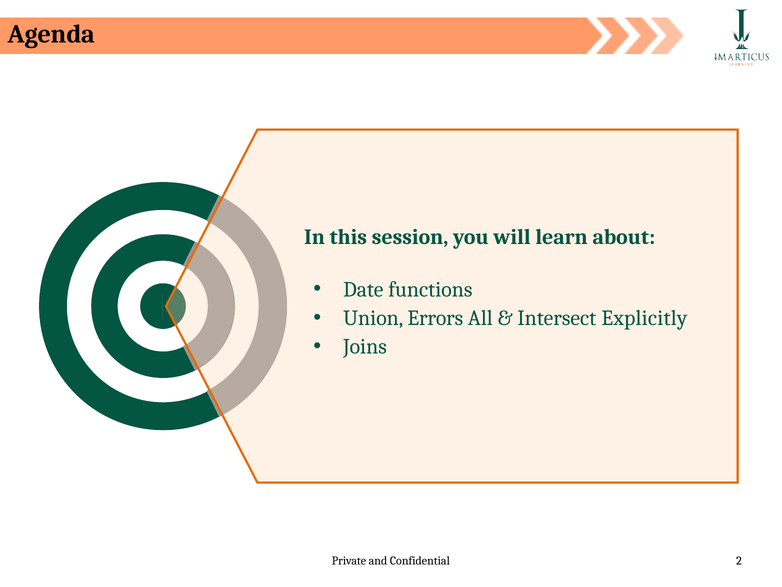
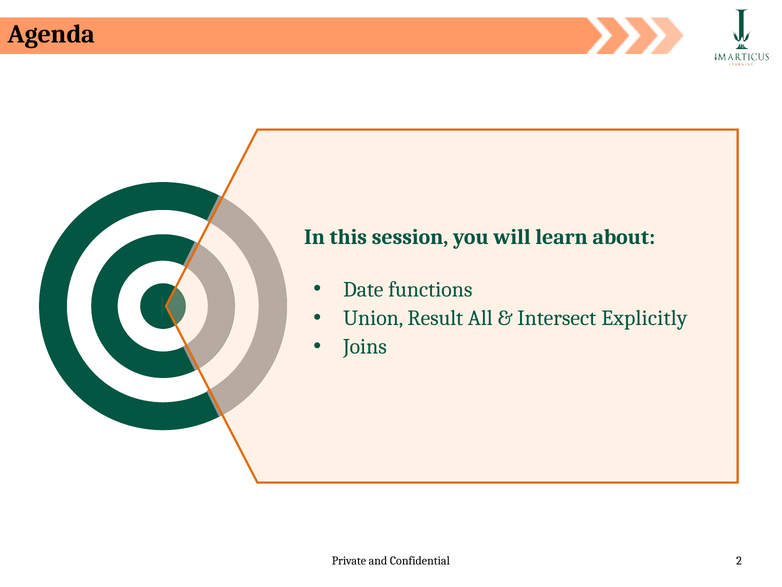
Errors: Errors -> Result (435, 318)
